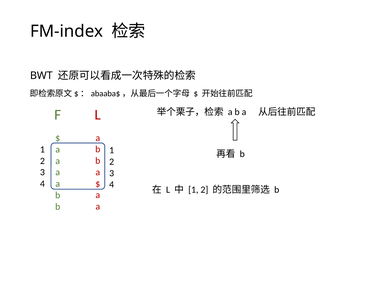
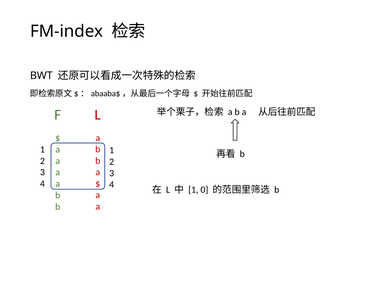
2: 2 -> 0 (204, 190)
